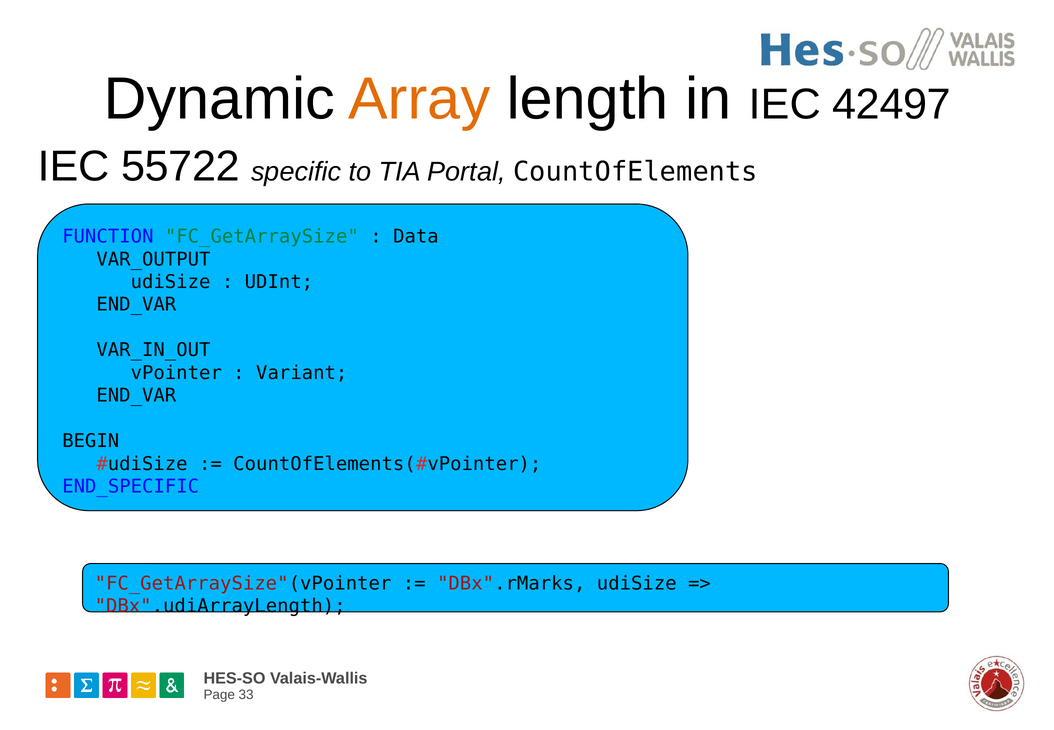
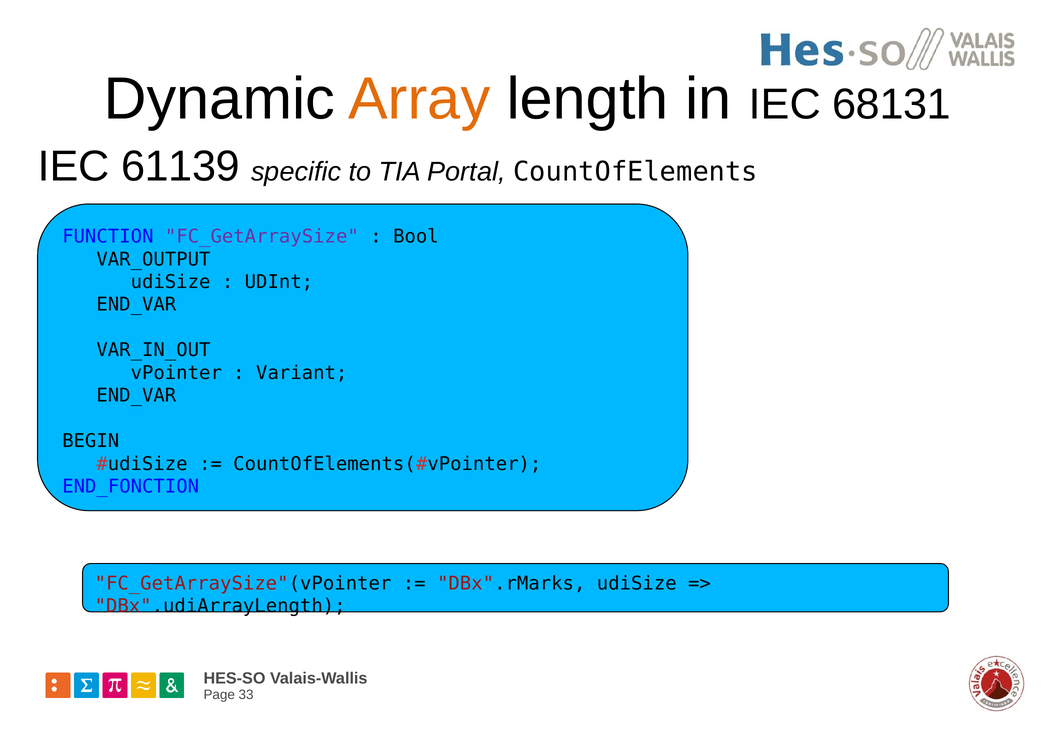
42497: 42497 -> 68131 (892, 104)
55722: 55722 -> 61139 (180, 166)
FC_GetArraySize colour: green -> purple (262, 236)
Data: Data -> Bool (416, 236)
END_SPECIFIC: END_SPECIFIC -> END_FONCTION (131, 486)
